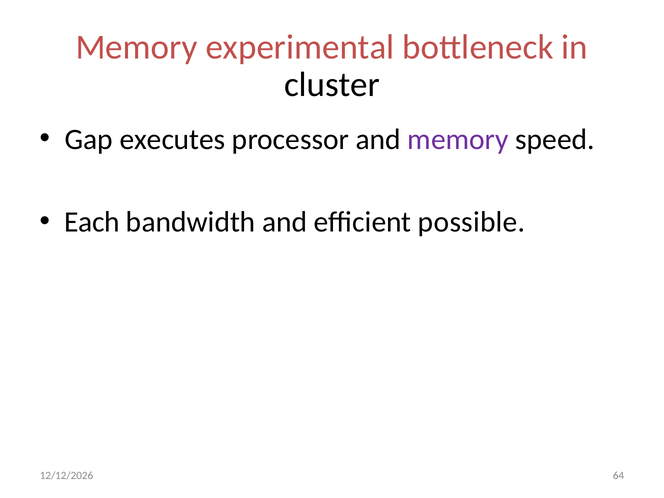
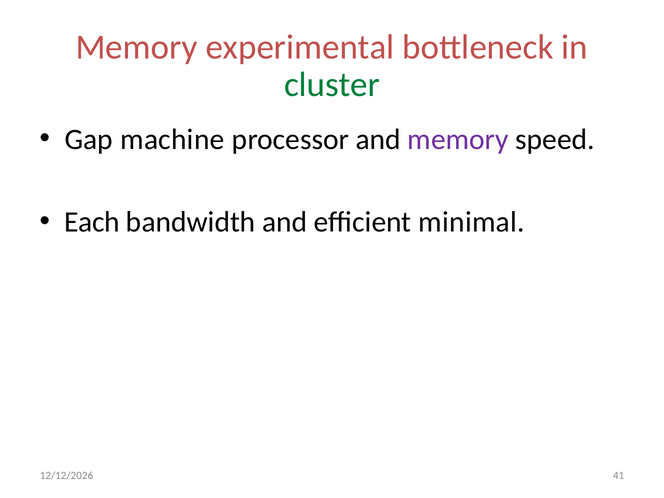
cluster colour: black -> green (332, 85)
executes: executes -> machine (172, 139)
possible: possible -> minimal (472, 222)
64: 64 -> 41 (619, 475)
